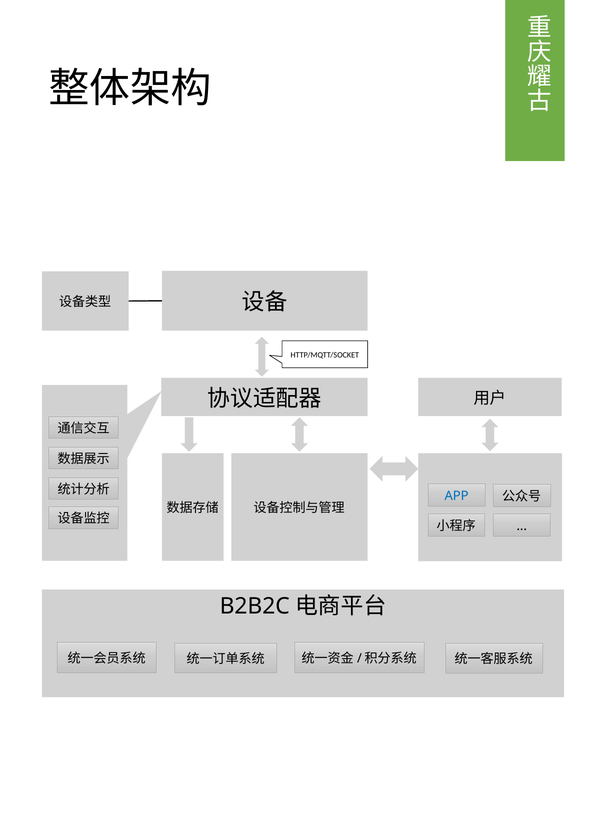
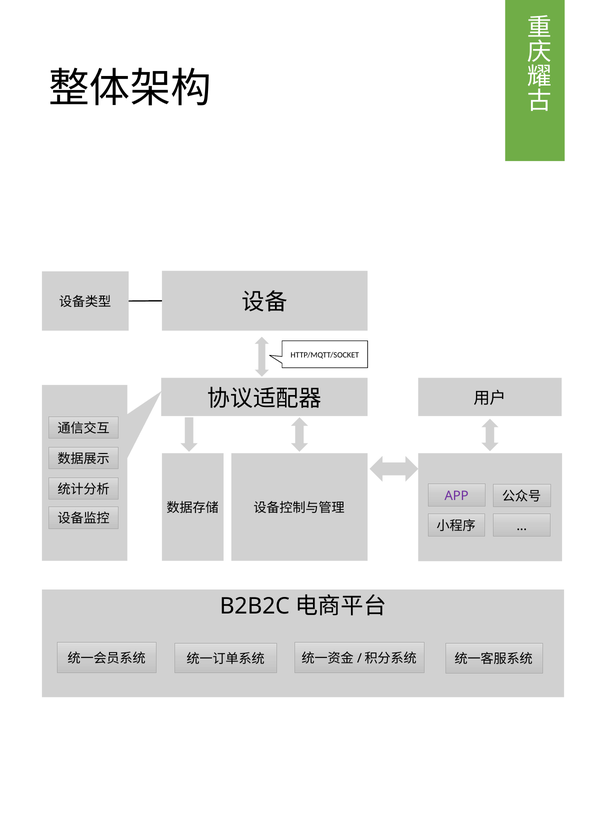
APP colour: blue -> purple (457, 495)
